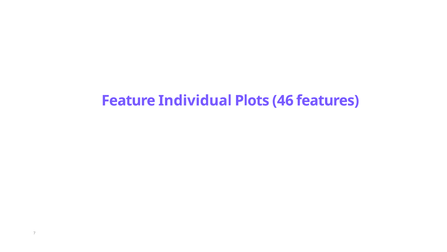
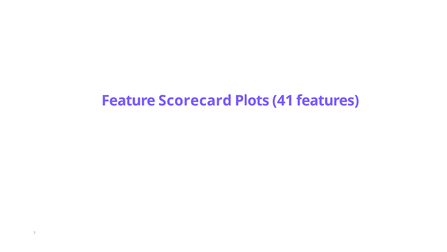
Individual: Individual -> Scorecard (195, 100)
46: 46 -> 41 (283, 100)
